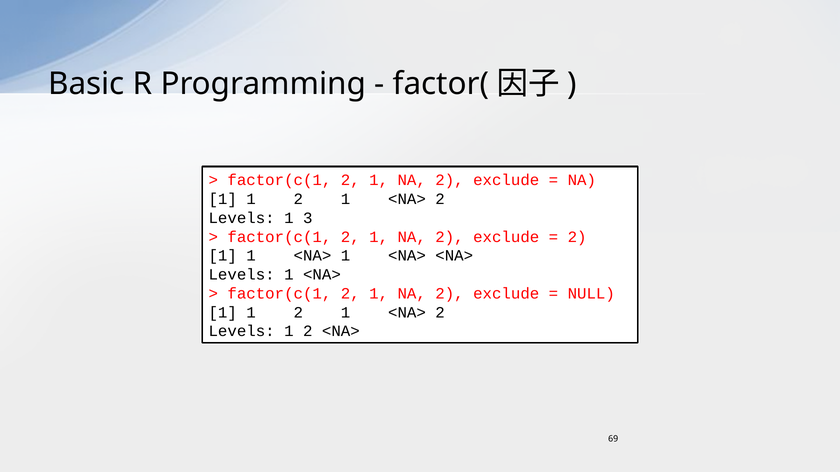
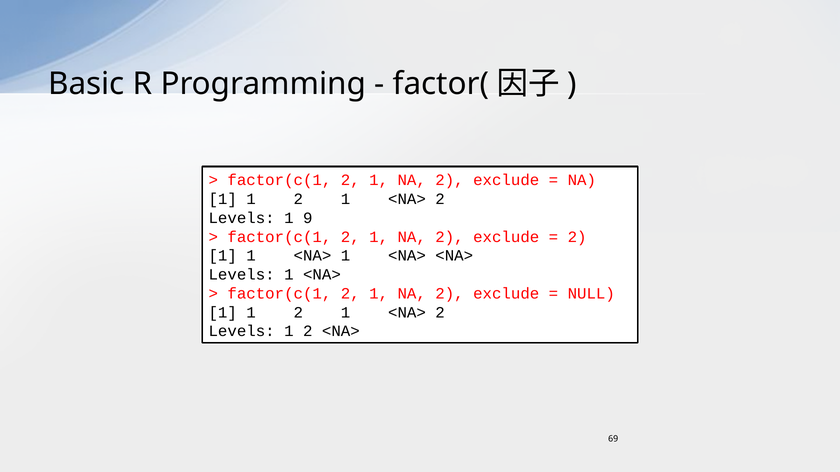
3: 3 -> 9 (308, 218)
